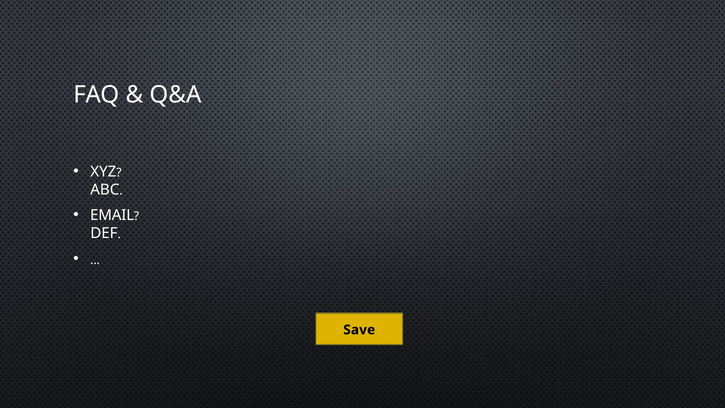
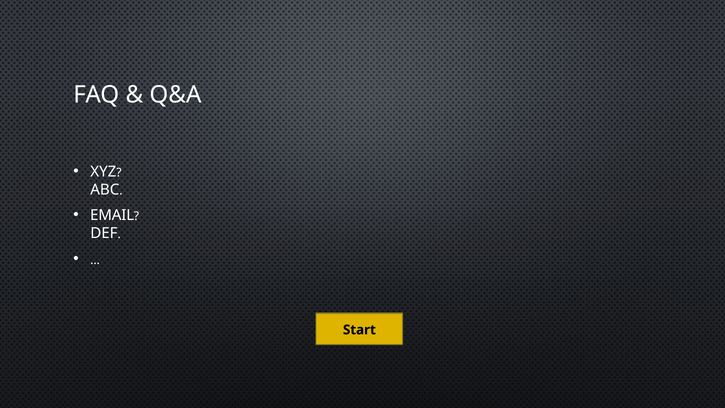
Save: Save -> Start (359, 330)
